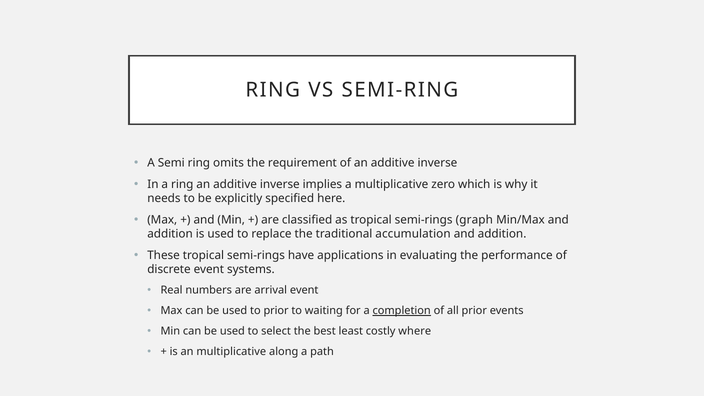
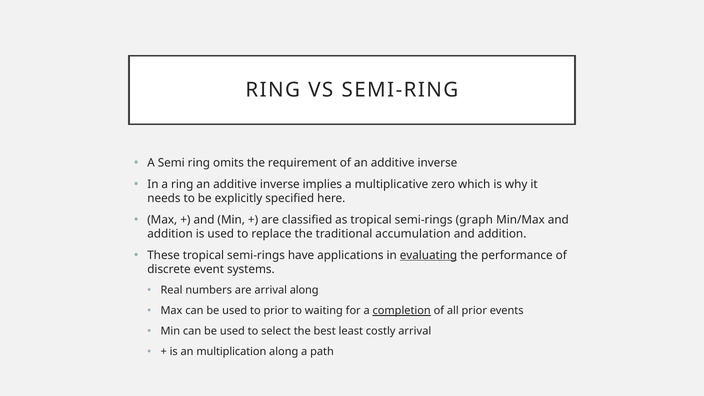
evaluating underline: none -> present (428, 255)
arrival event: event -> along (304, 290)
costly where: where -> arrival (415, 331)
an multiplicative: multiplicative -> multiplication (231, 352)
